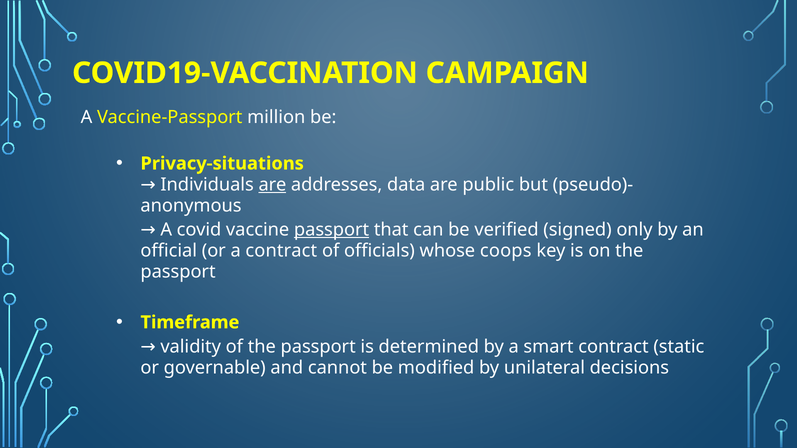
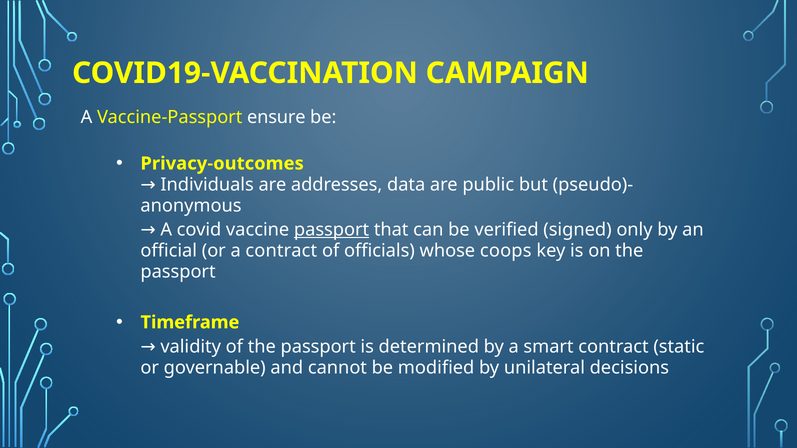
million: million -> ensure (276, 117)
Privacy-situations: Privacy-situations -> Privacy-outcomes (222, 164)
are underline: present -> none (272, 185)
